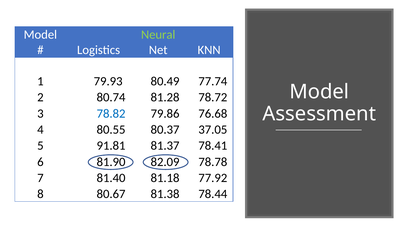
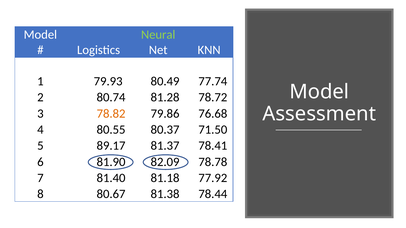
78.82 colour: blue -> orange (111, 114)
37.05: 37.05 -> 71.50 (213, 130)
91.81: 91.81 -> 89.17 (111, 146)
